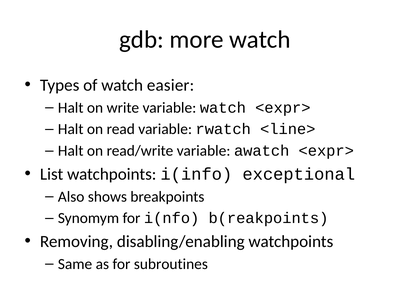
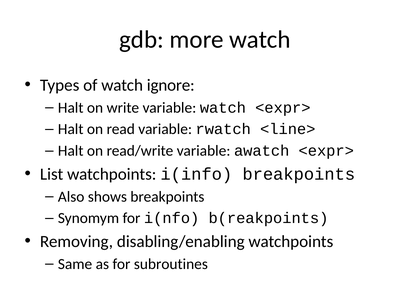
easier: easier -> ignore (171, 85)
i(info exceptional: exceptional -> breakpoints (299, 174)
